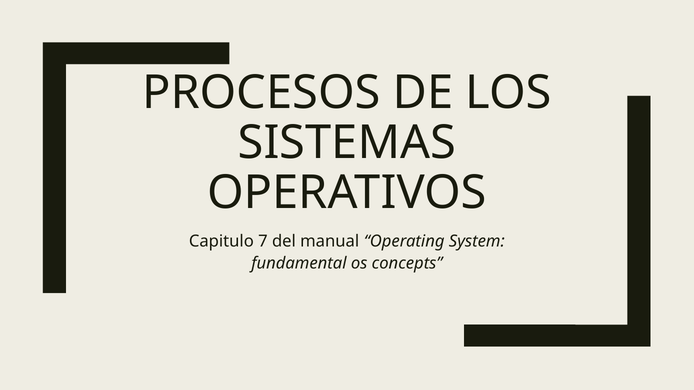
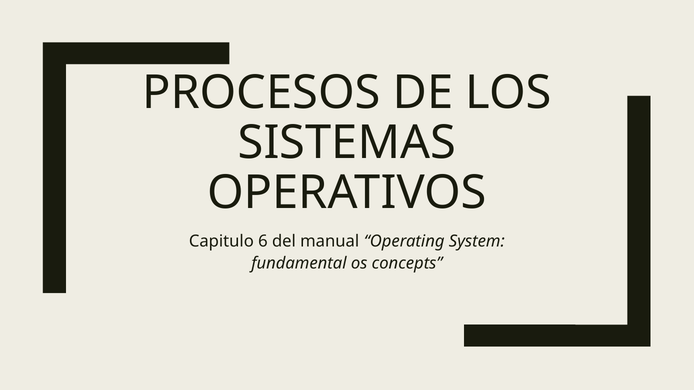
7: 7 -> 6 (263, 241)
